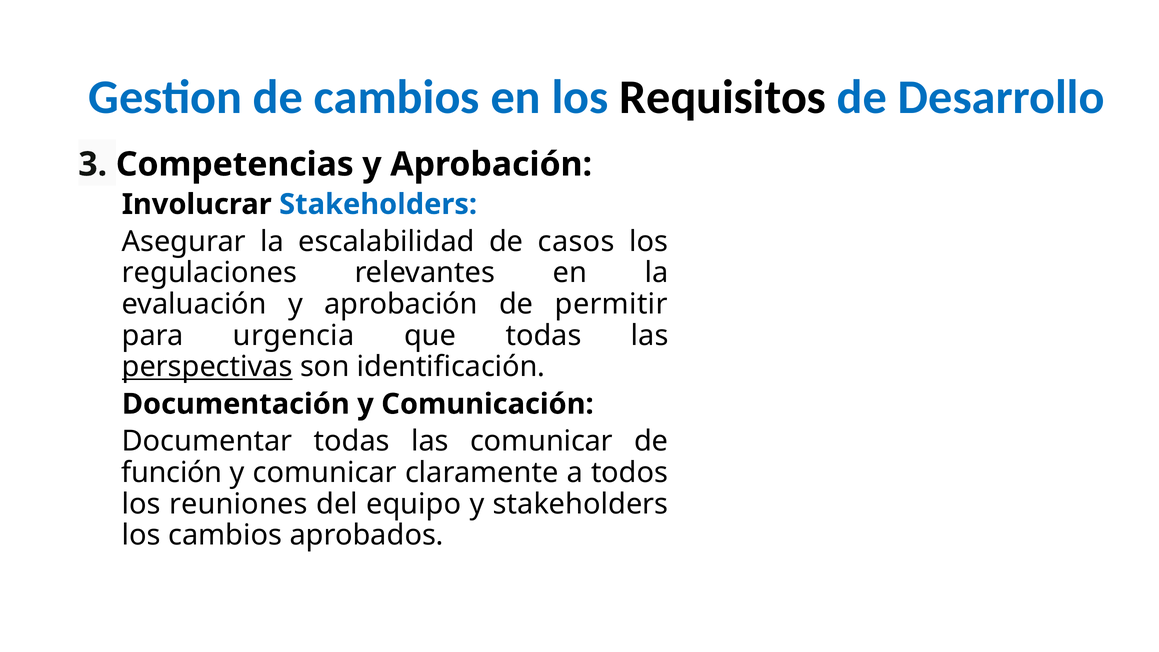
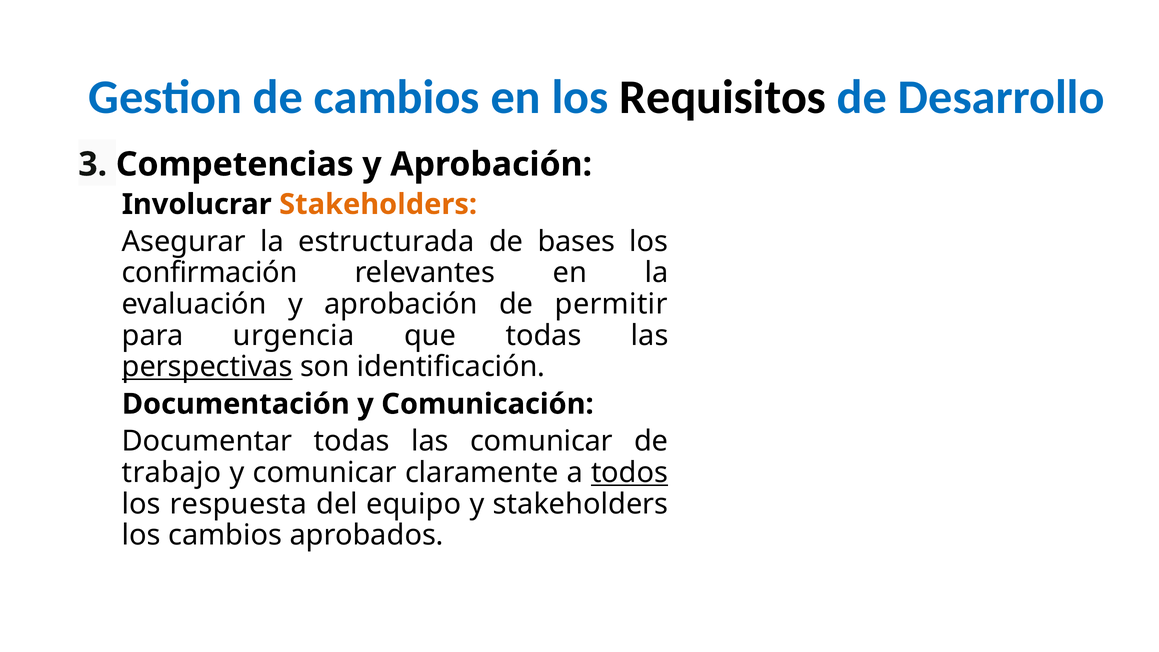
Stakeholders colour: blue -> orange (378, 204)
escalabilidad: escalabilidad -> estructurada (387, 242)
casos: casos -> bases (576, 242)
regulaciones: regulaciones -> confirmación (210, 273)
función: función -> trabajo (172, 473)
todos underline: none -> present (630, 473)
reuniones: reuniones -> respuesta (238, 504)
